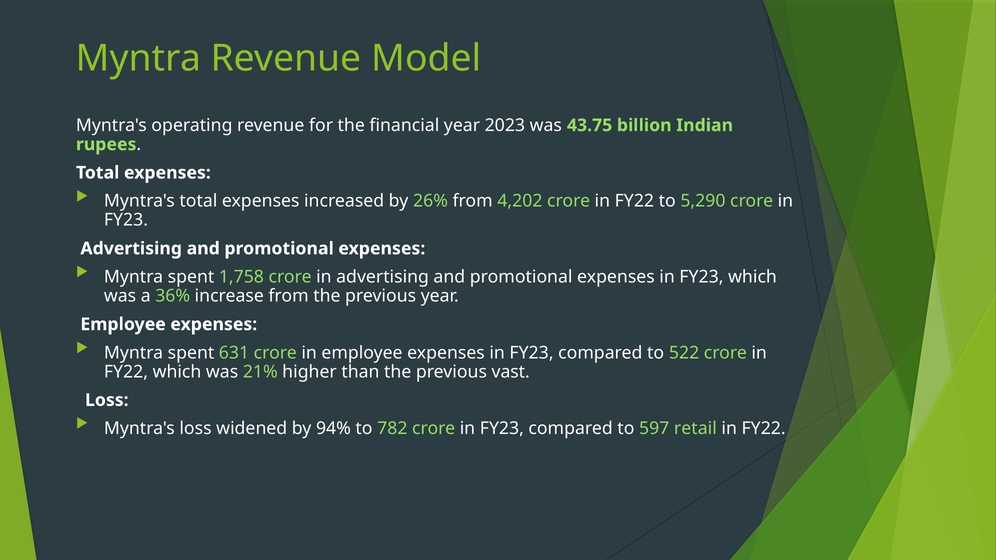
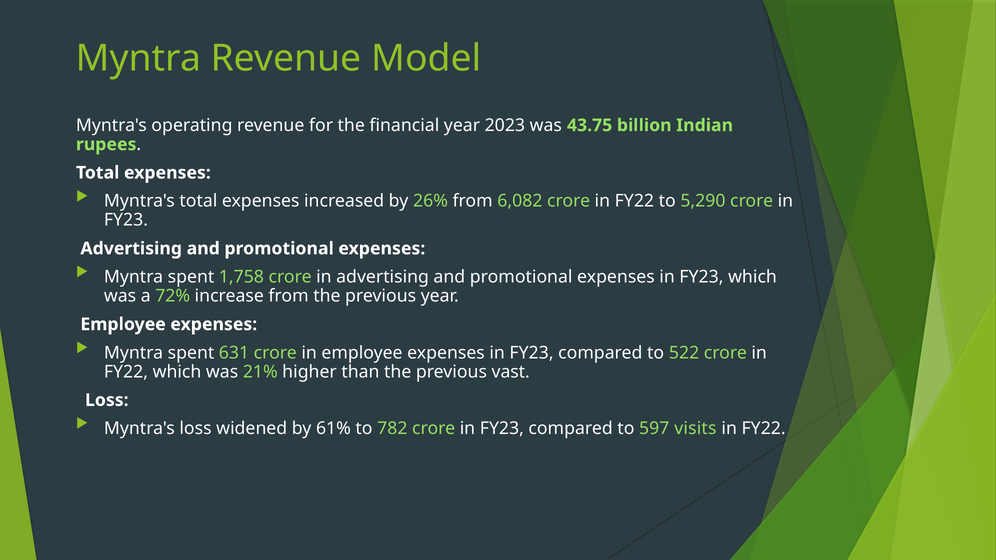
4,202: 4,202 -> 6,082 (520, 201)
36%: 36% -> 72% (173, 296)
94%: 94% -> 61% (333, 429)
retail: retail -> visits (695, 429)
